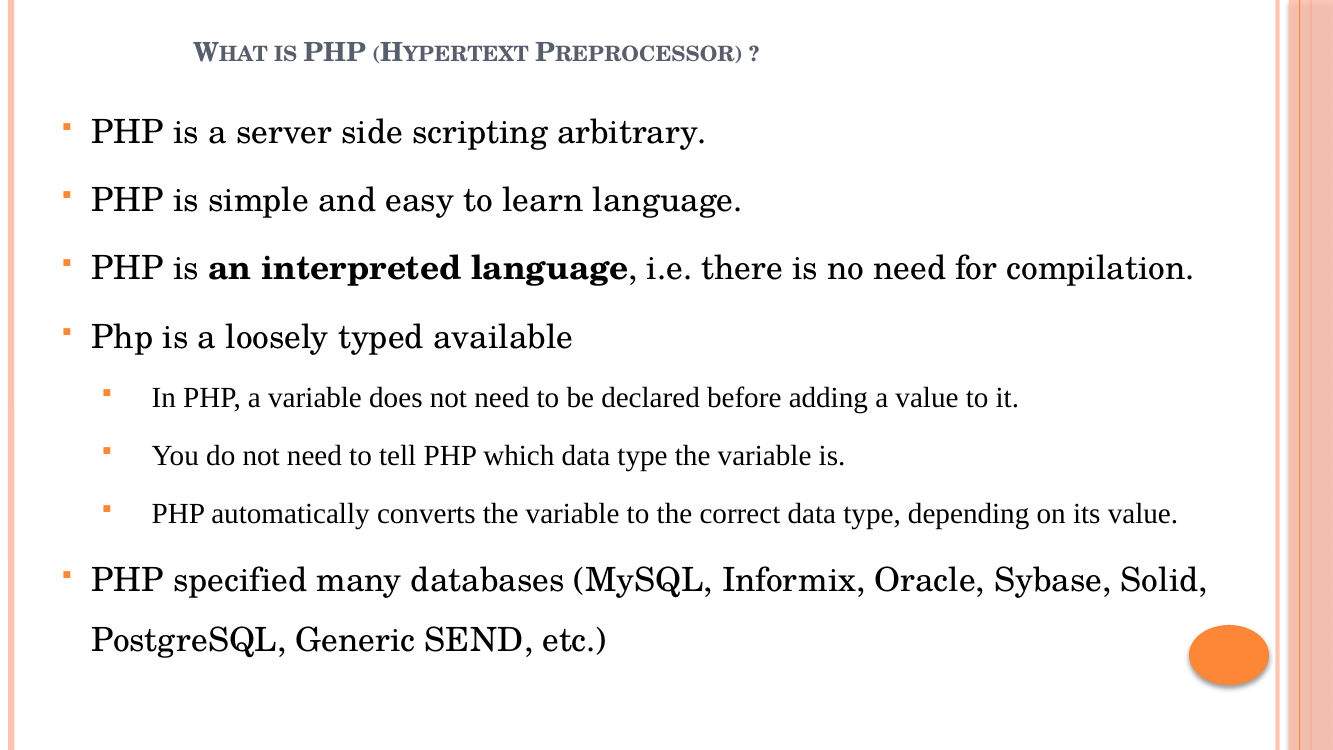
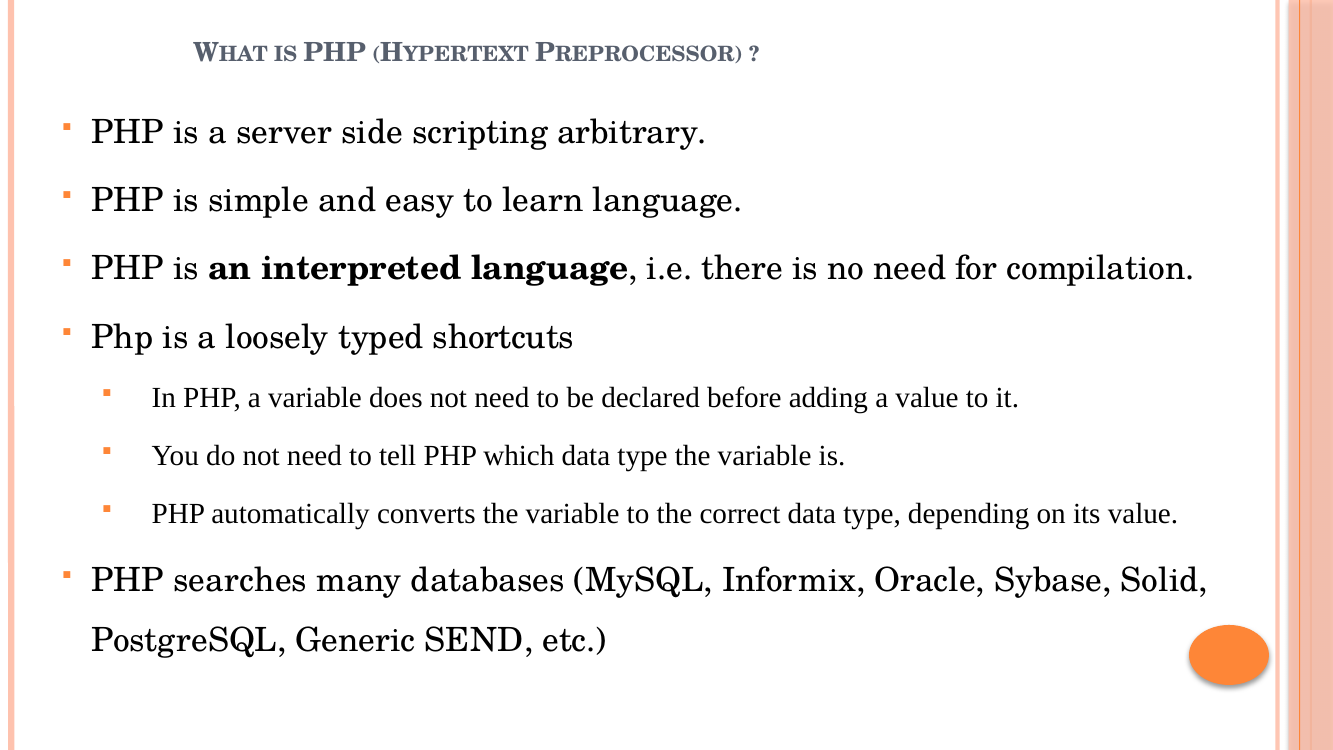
available: available -> shortcuts (504, 337)
specified: specified -> searches (240, 580)
